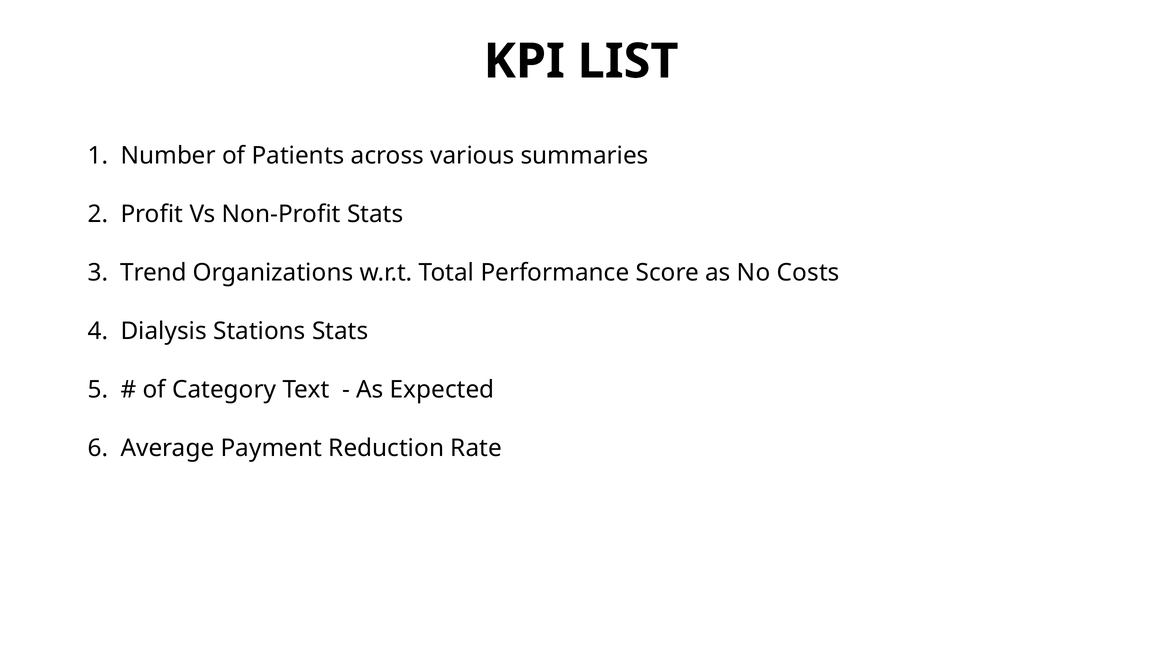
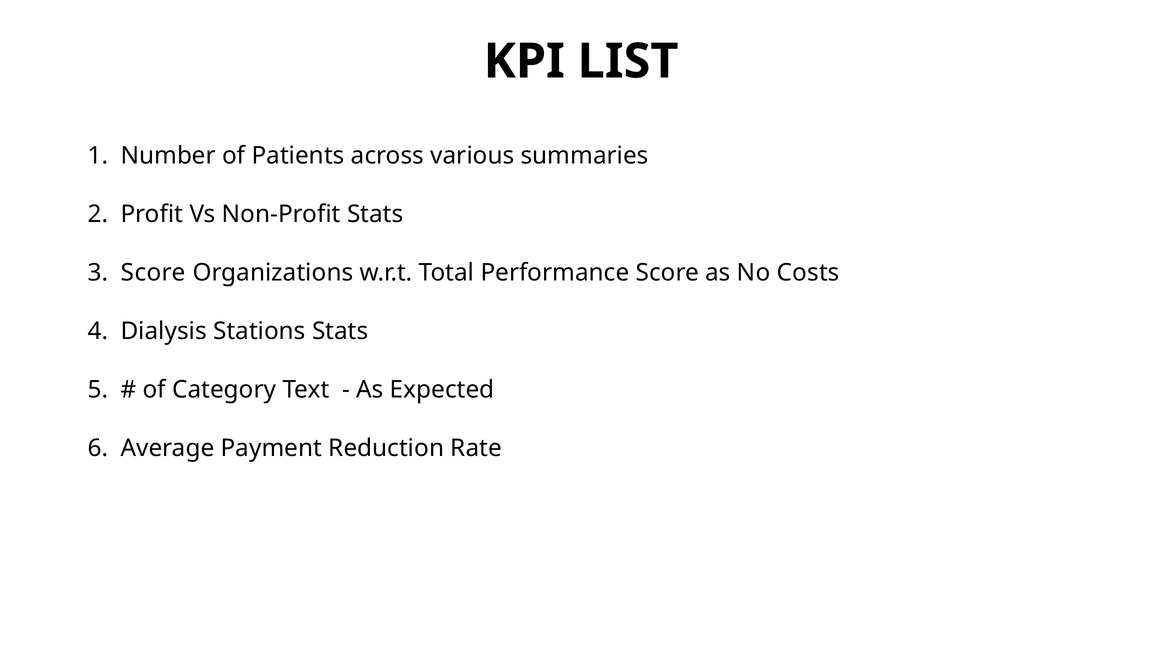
Trend: Trend -> Score (153, 272)
